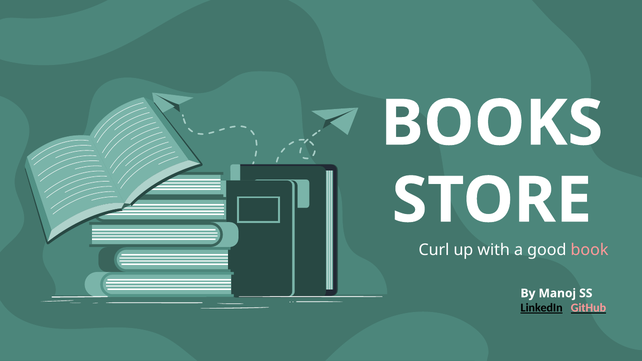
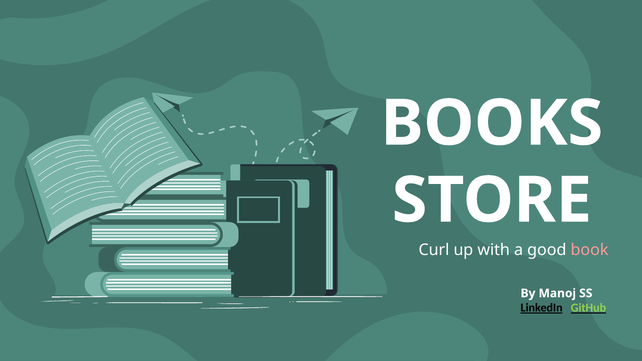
GitHub colour: pink -> light green (588, 308)
